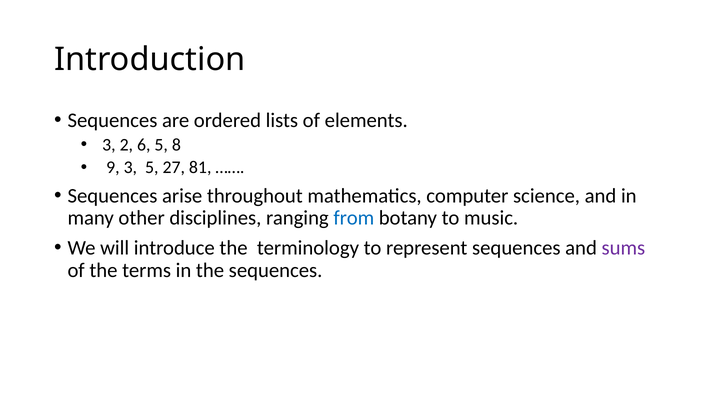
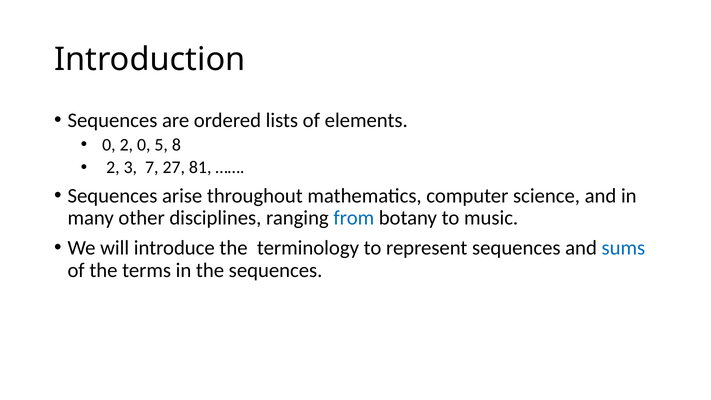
3: 3 -> 0 (109, 145)
2 6: 6 -> 0 (144, 145)
9: 9 -> 2 (113, 168)
3 5: 5 -> 7 (152, 168)
sums colour: purple -> blue (623, 248)
